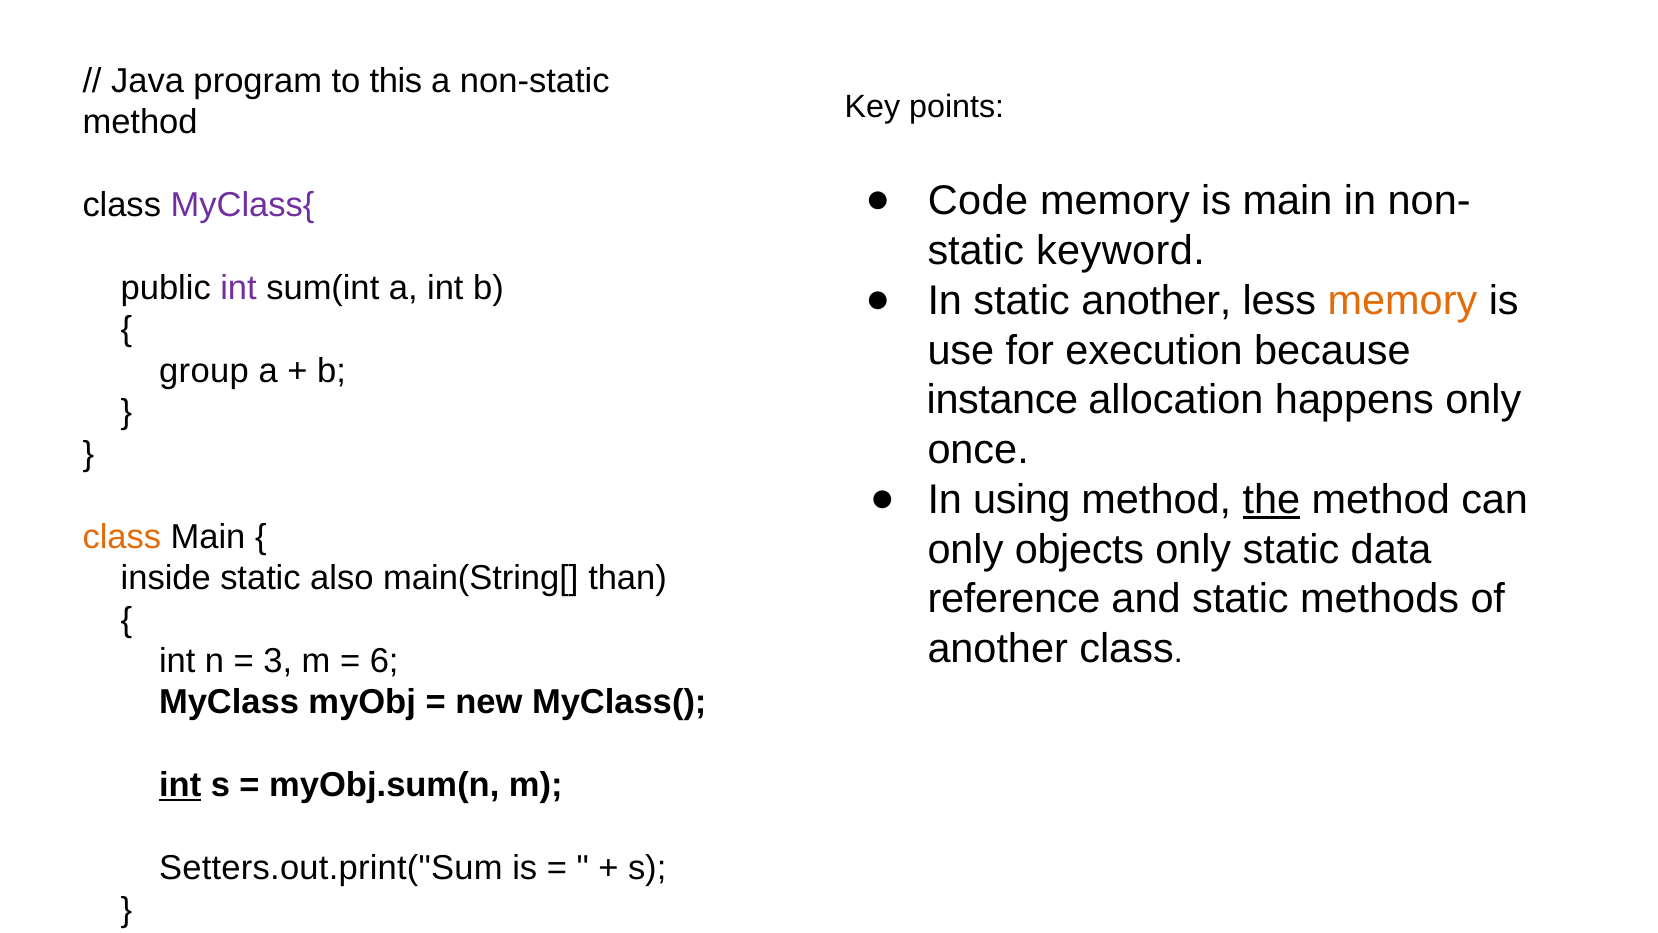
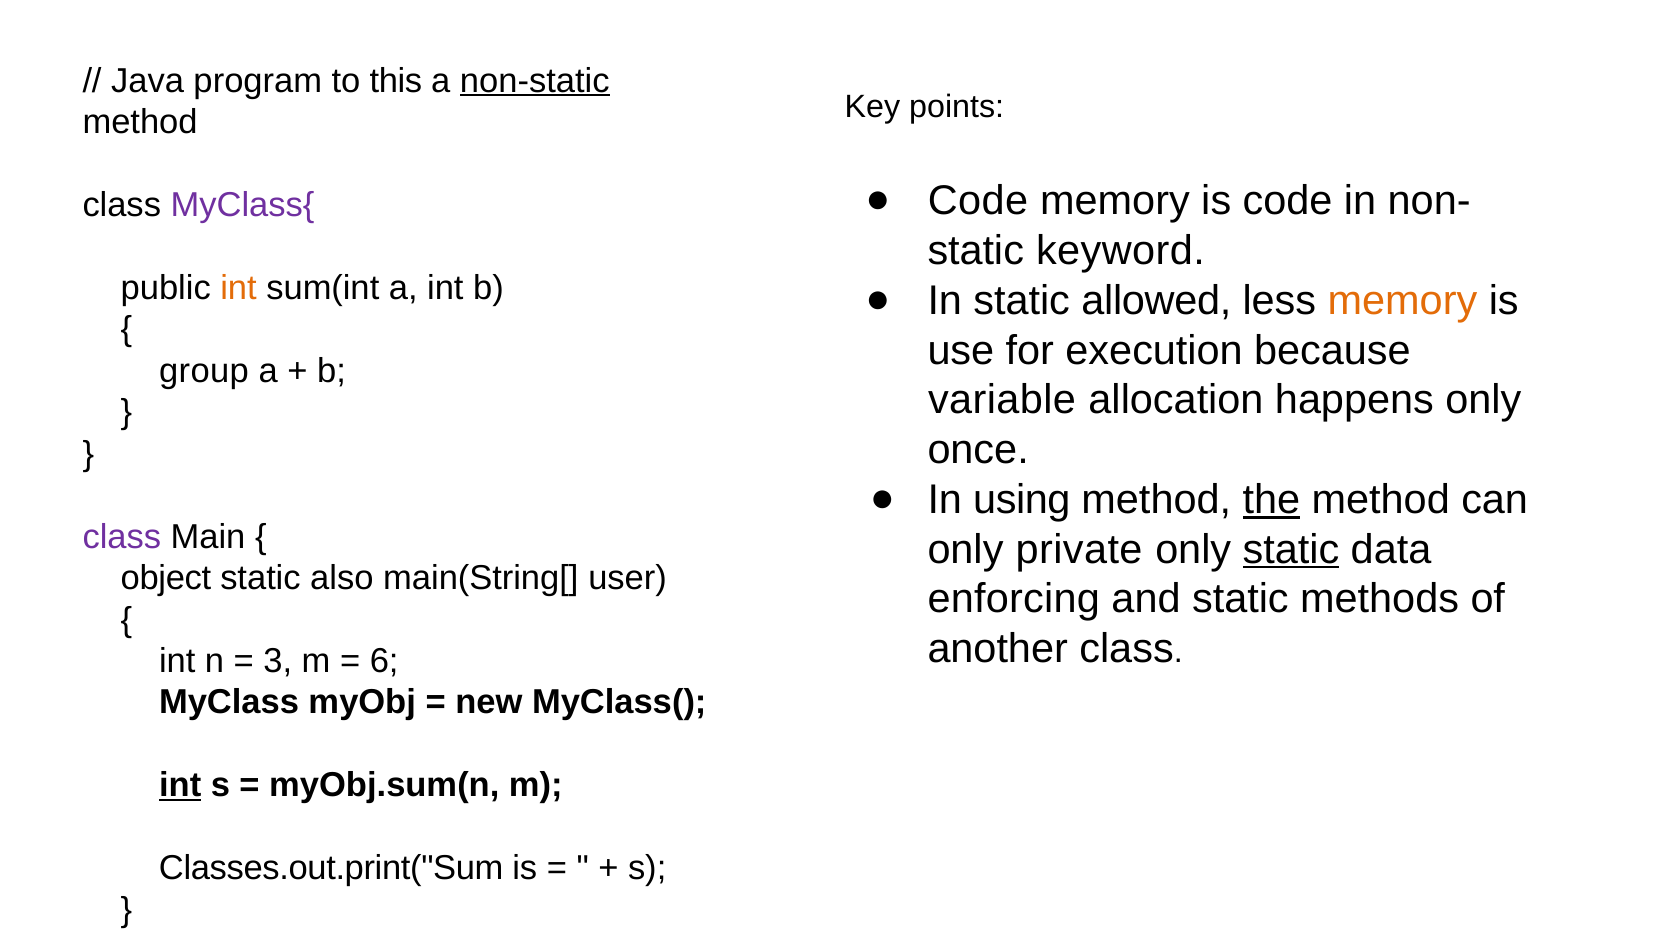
non-static underline: none -> present (535, 81)
is main: main -> code (1287, 201)
int colour: purple -> orange (238, 288)
static another: another -> allowed (1156, 300)
instance: instance -> variable (1002, 400)
class colour: orange -> purple (122, 537)
objects: objects -> private (1079, 549)
static underline: none -> present (1291, 549)
inside: inside -> object (166, 578)
than: than -> user (628, 578)
reference: reference -> enforcing (1014, 599)
Setters.out.print("Sum: Setters.out.print("Sum -> Classes.out.print("Sum (331, 868)
